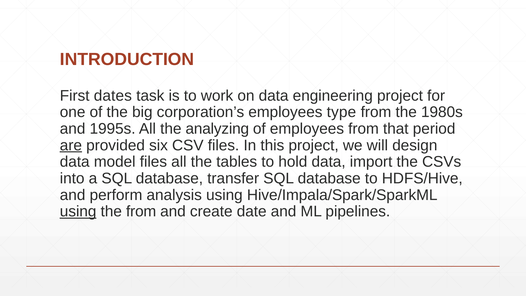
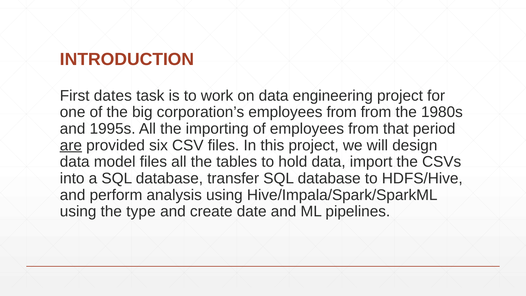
corporation’s employees type: type -> from (342, 112)
analyzing: analyzing -> importing (217, 129)
using underline: present -> none (78, 211)
the from: from -> type (141, 211)
